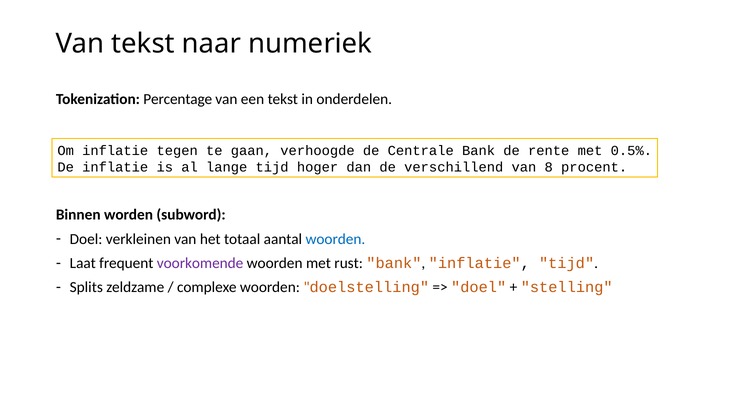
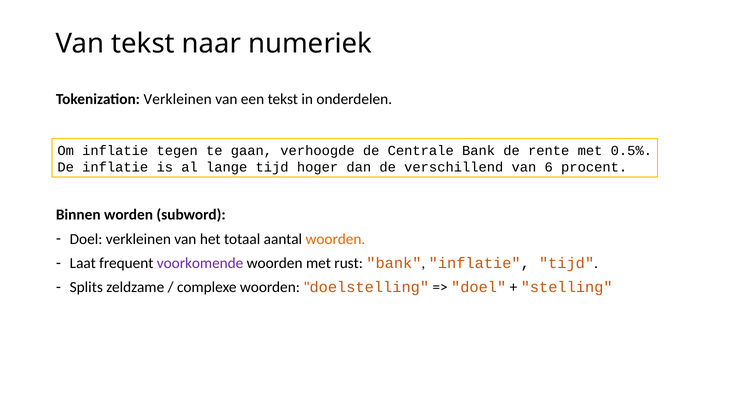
Tokenization Percentage: Percentage -> Verkleinen (178, 99)
8: 8 -> 6 (549, 167)
woorden colour: blue -> orange (335, 239)
